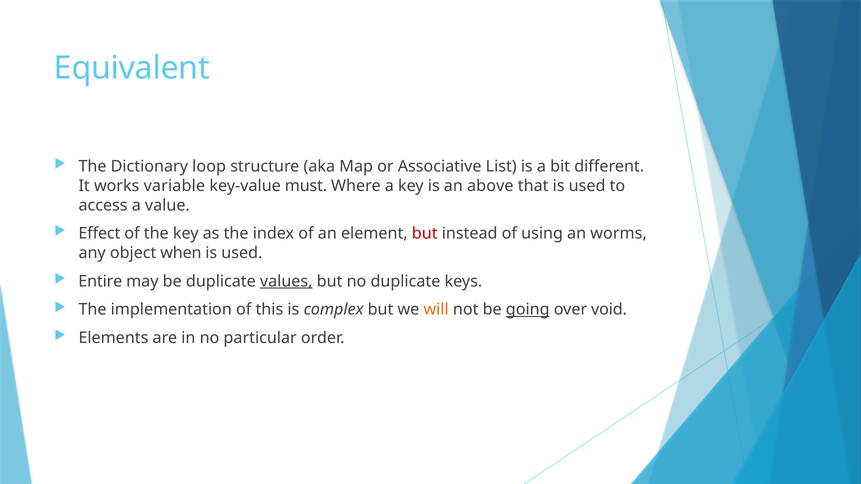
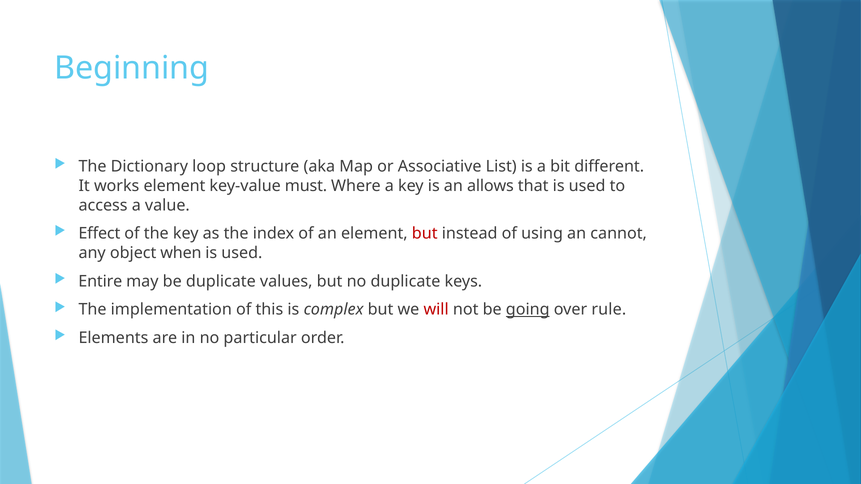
Equivalent: Equivalent -> Beginning (132, 68)
works variable: variable -> element (174, 186)
above: above -> allows (490, 186)
worms: worms -> cannot (619, 234)
values underline: present -> none (286, 281)
will colour: orange -> red (436, 310)
void: void -> rule (609, 310)
